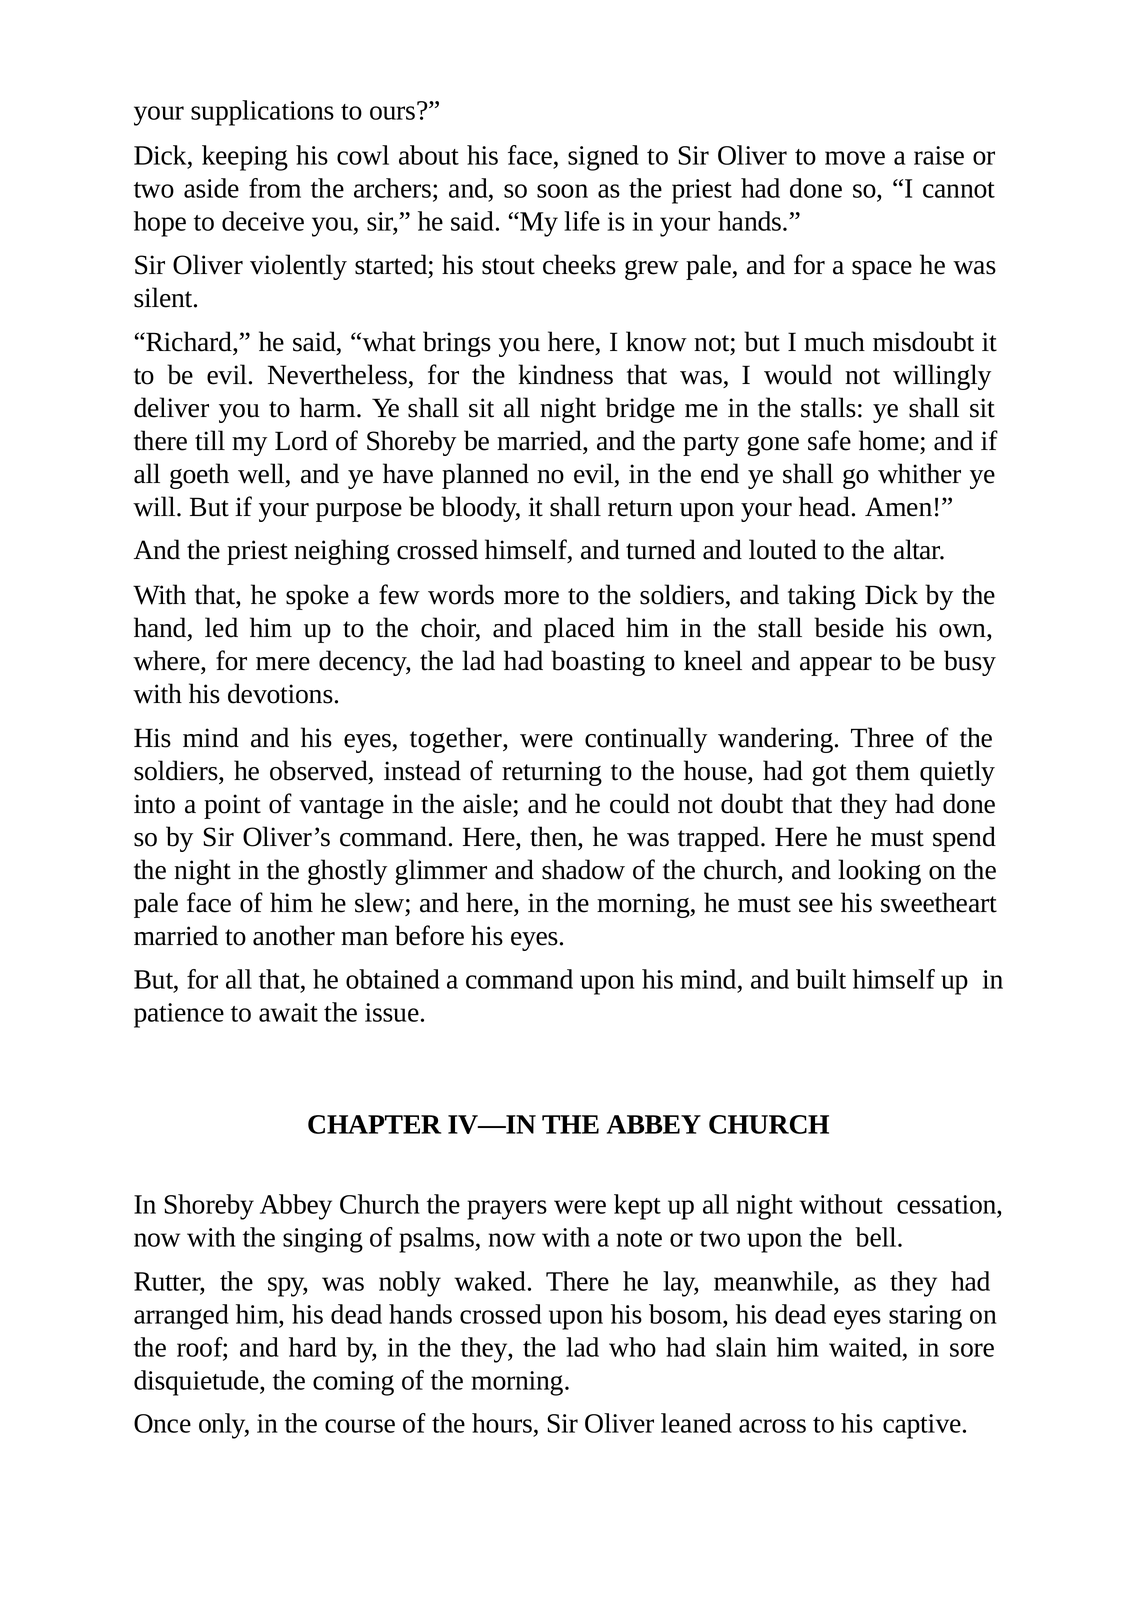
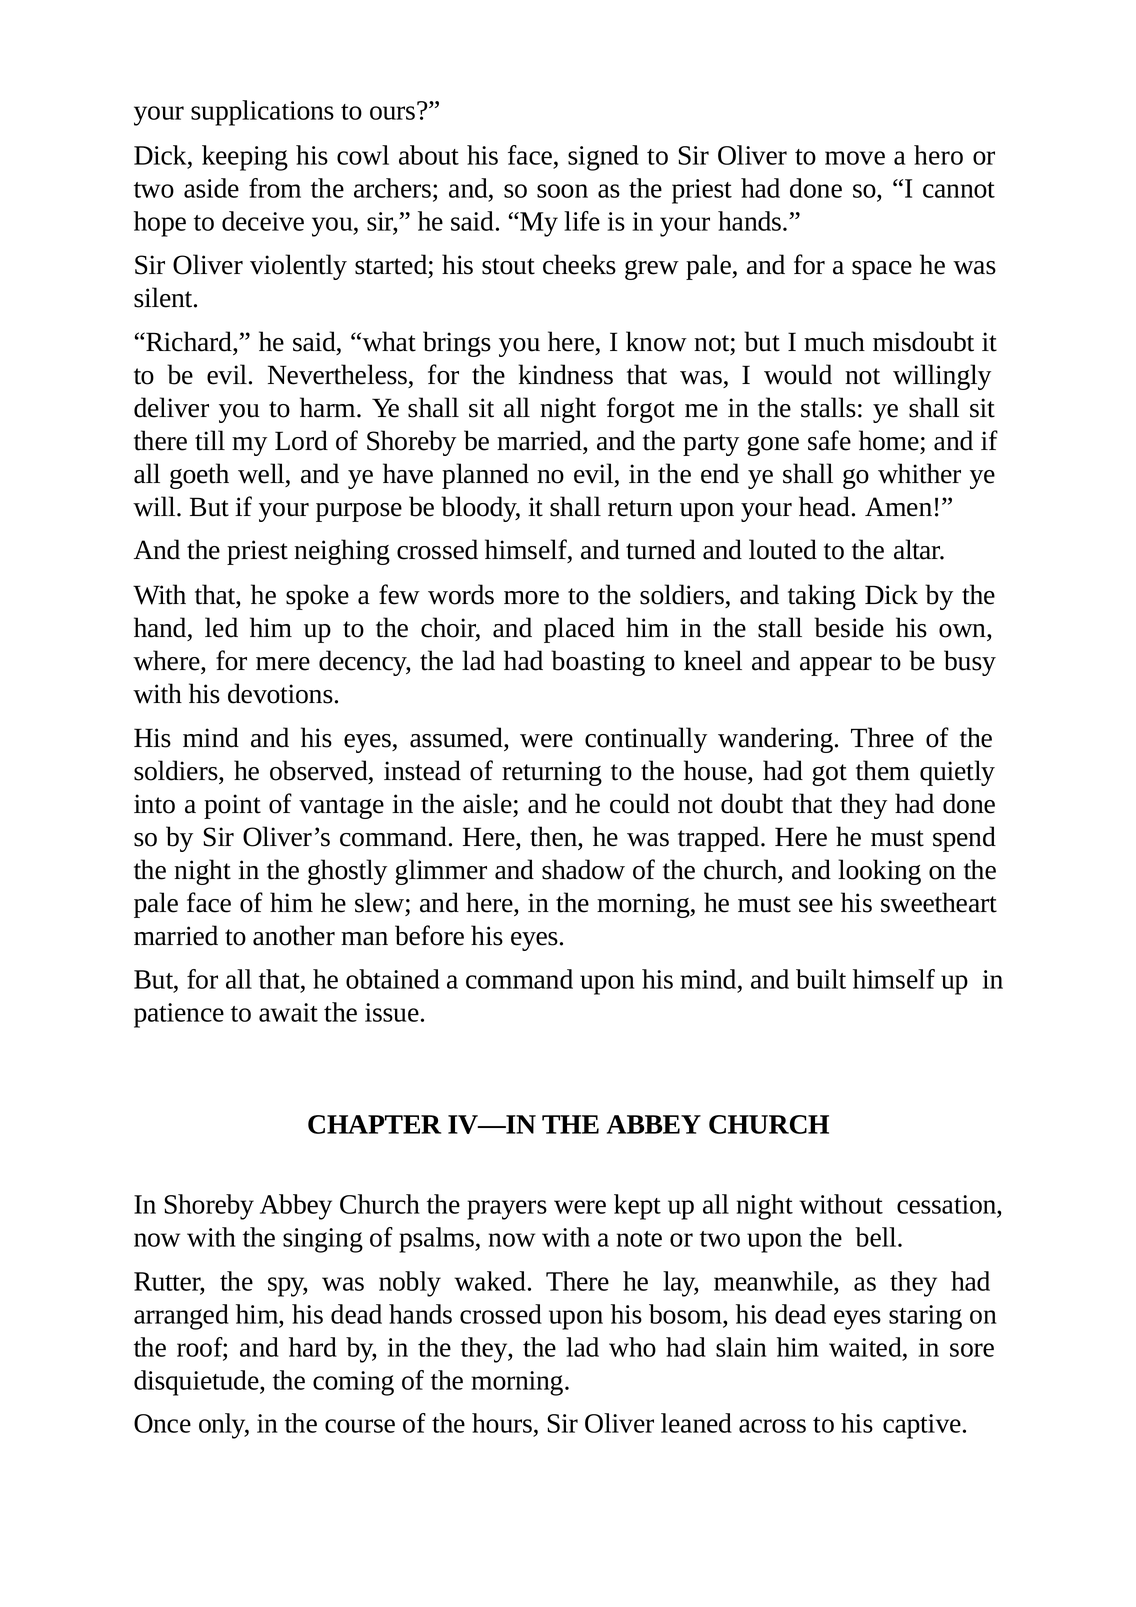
raise: raise -> hero (939, 155)
bridge: bridge -> forgot (641, 408)
together: together -> assumed (460, 738)
